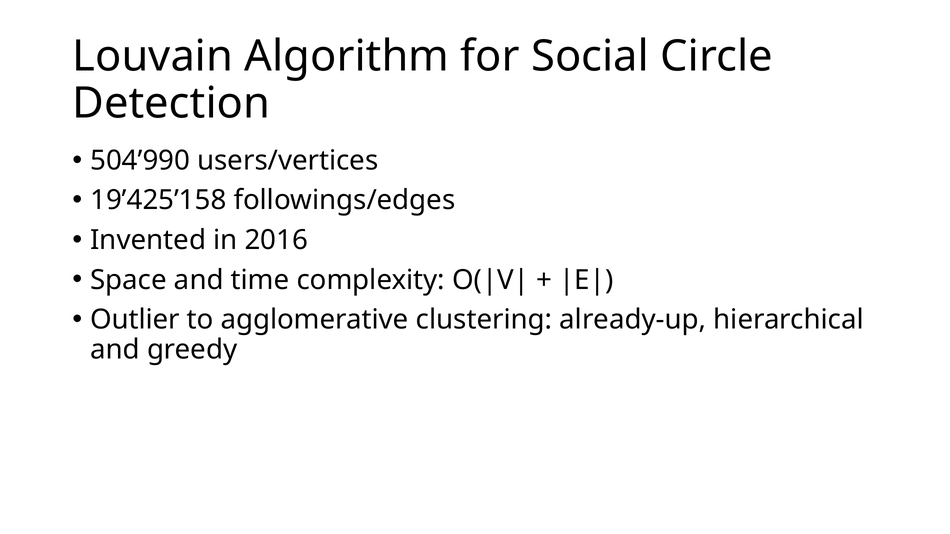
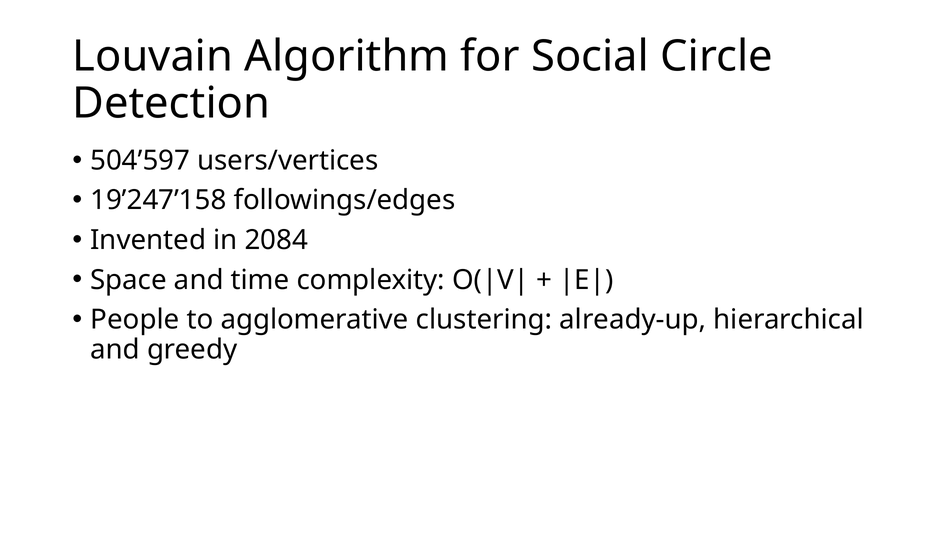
504’990: 504’990 -> 504’597 (140, 161)
19’425’158: 19’425’158 -> 19’247’158 (158, 200)
2016: 2016 -> 2084 (276, 240)
Outlier: Outlier -> People (135, 320)
